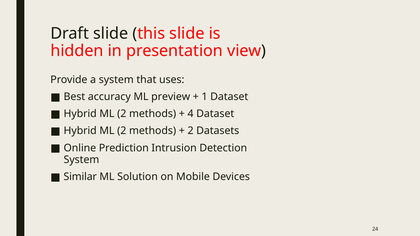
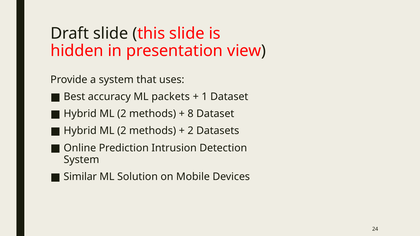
preview: preview -> packets (171, 97)
4: 4 -> 8 (191, 114)
